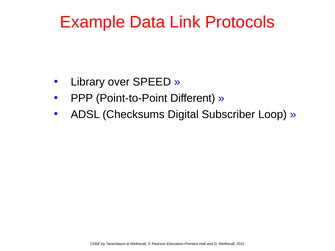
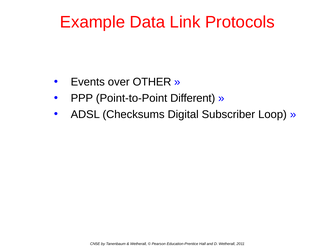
Library: Library -> Events (88, 82)
SPEED: SPEED -> OTHER (152, 82)
